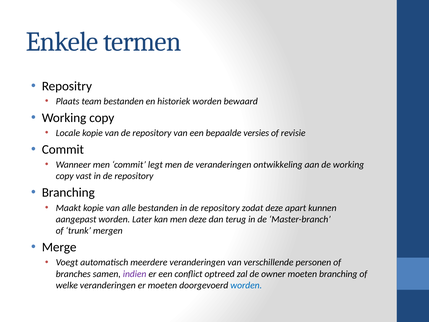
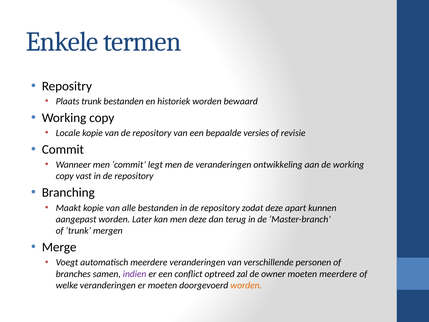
Plaats team: team -> trunk (92, 101)
moeten branching: branching -> meerdere (338, 274)
worden colour: blue -> orange (246, 285)
